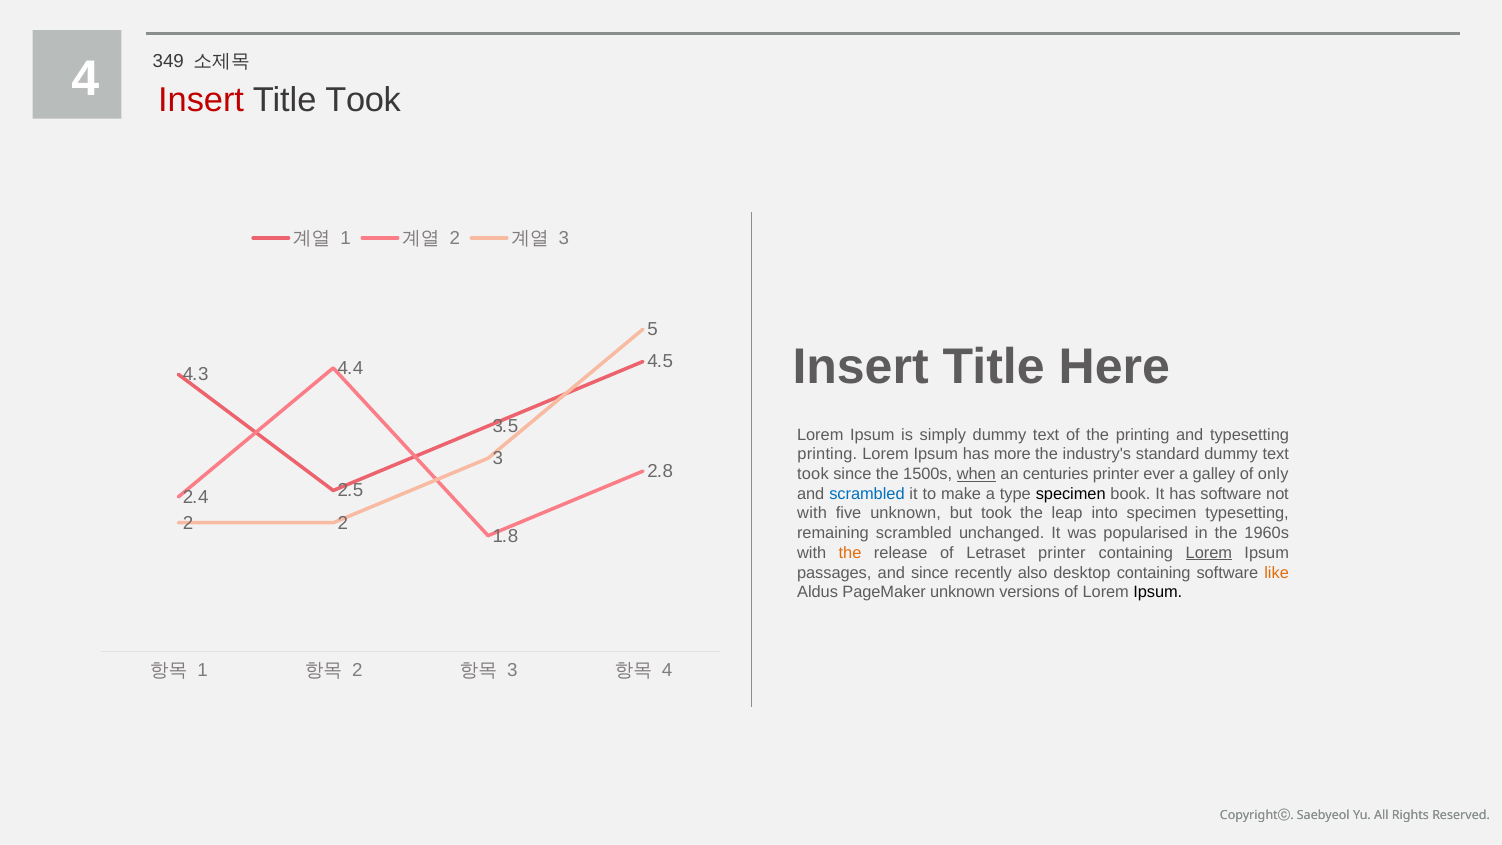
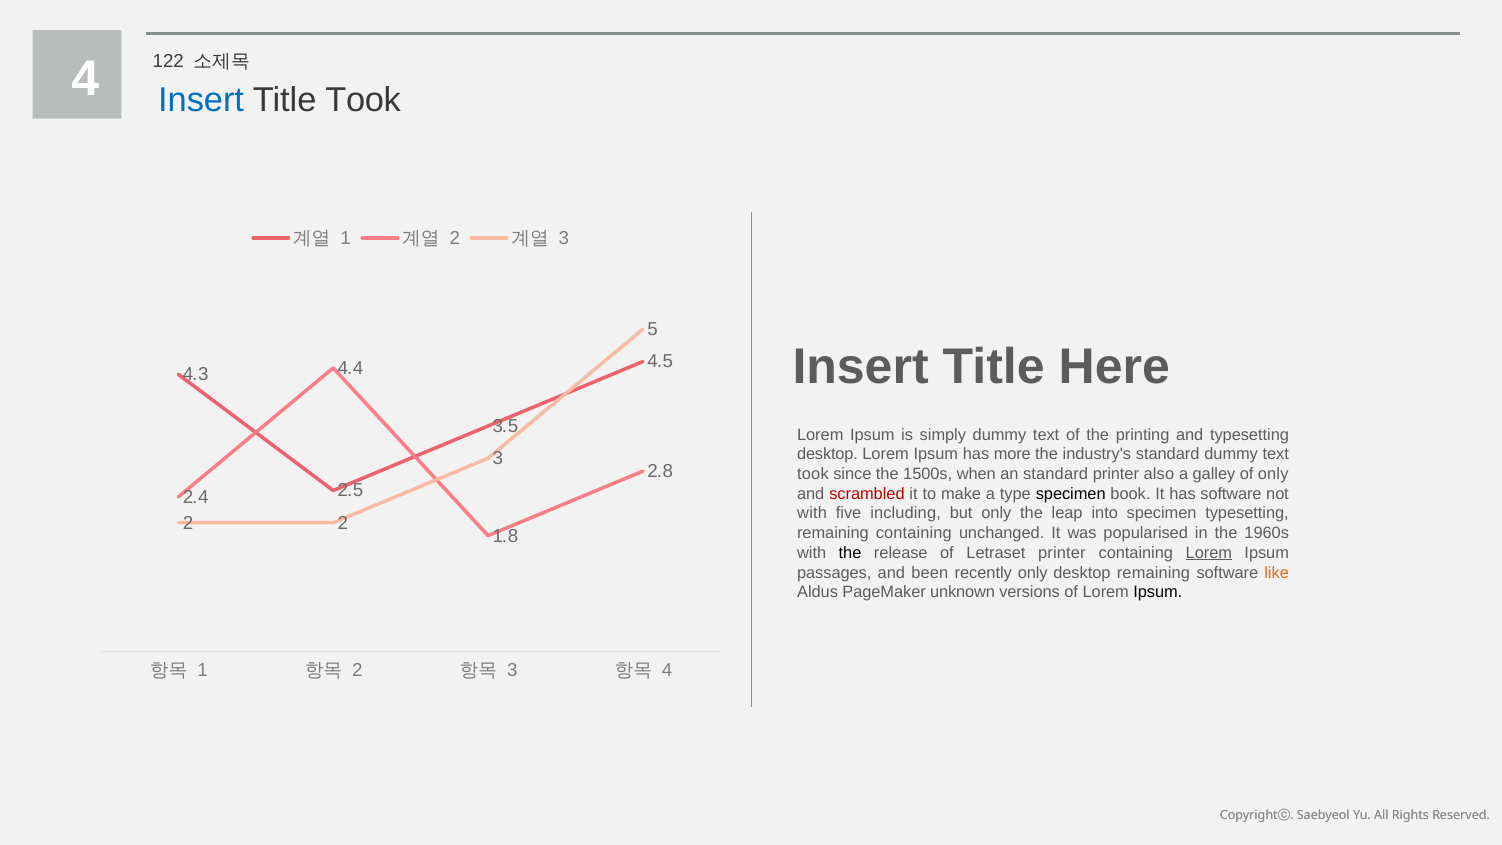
349: 349 -> 122 (168, 61)
Insert colour: red -> blue (201, 100)
printing: printing -> desktop (827, 454)
when underline: present -> none (976, 474)
an centuries: centuries -> standard (1056, 474)
ever: ever -> also (1159, 474)
scrambled colour: blue -> red (867, 494)
five unknown: unknown -> including (906, 513)
but took: took -> only (996, 513)
remaining scrambled: scrambled -> containing (914, 533)
the colour: orange -> black (850, 553)
and since: since -> been (930, 573)
recently also: also -> only (1033, 573)
desktop containing: containing -> remaining (1153, 573)
